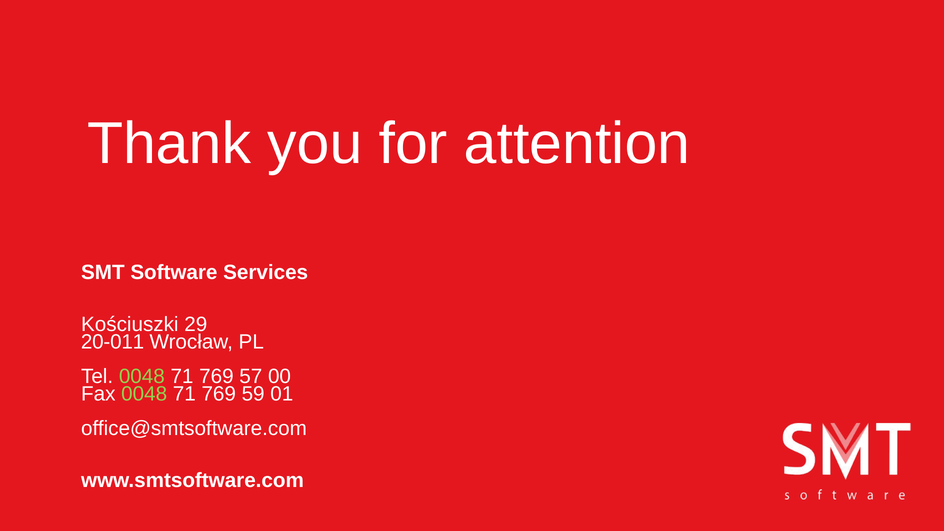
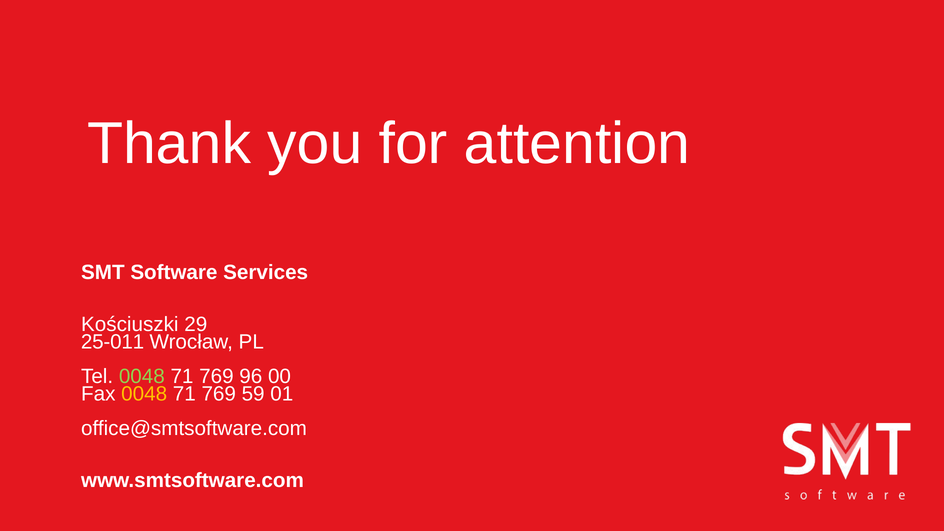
20-011: 20-011 -> 25-011 (113, 342)
57: 57 -> 96 (251, 377)
0048 colour: light green -> yellow (144, 394)
